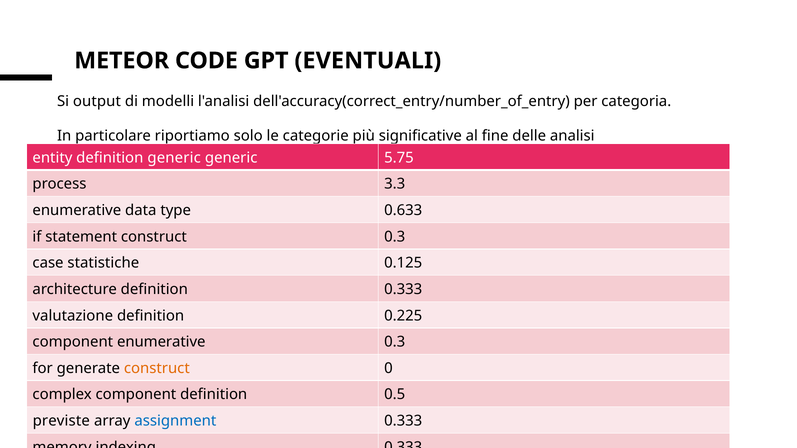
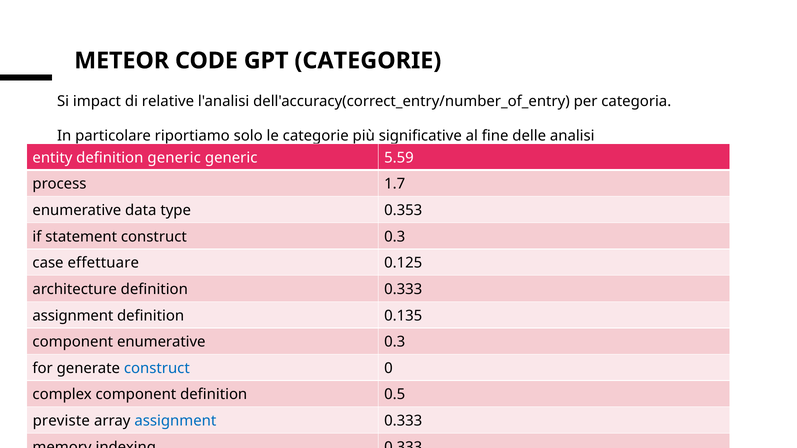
GPT EVENTUALI: EVENTUALI -> CATEGORIE (368, 61)
output: output -> impact (97, 101)
modelli: modelli -> relative (168, 101)
5.75: 5.75 -> 5.59 (399, 158)
3.3: 3.3 -> 1.7 (395, 184)
0.633: 0.633 -> 0.353 (403, 210)
statistiche: statistiche -> effettuare (103, 263)
valutazione: valutazione -> assignment (73, 316)
0.225: 0.225 -> 0.135 (403, 316)
construct colour: orange -> blue (157, 368)
